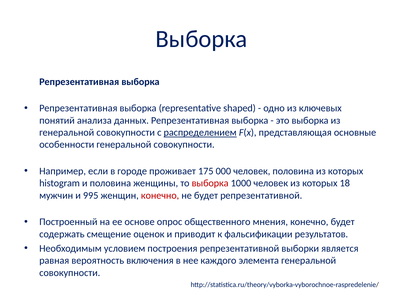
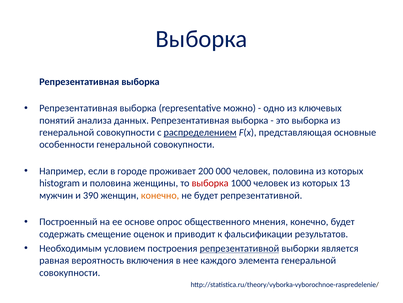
shaped: shaped -> можно (240, 108)
175: 175 -> 200 (206, 171)
18: 18 -> 13 (345, 183)
995: 995 -> 390 (91, 195)
конечно colour: red -> orange (160, 195)
репрезентативной underline: none -> present (239, 248)
